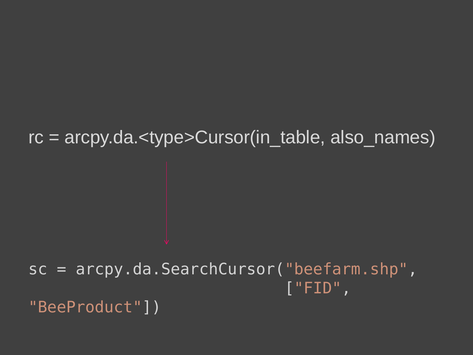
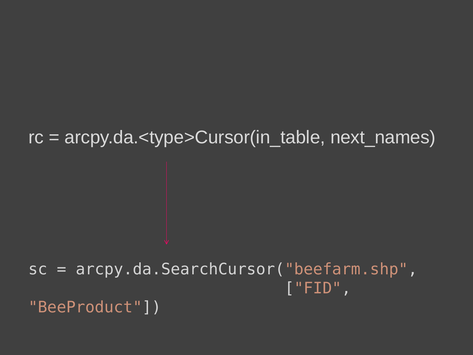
also_names: also_names -> next_names (383, 137)
